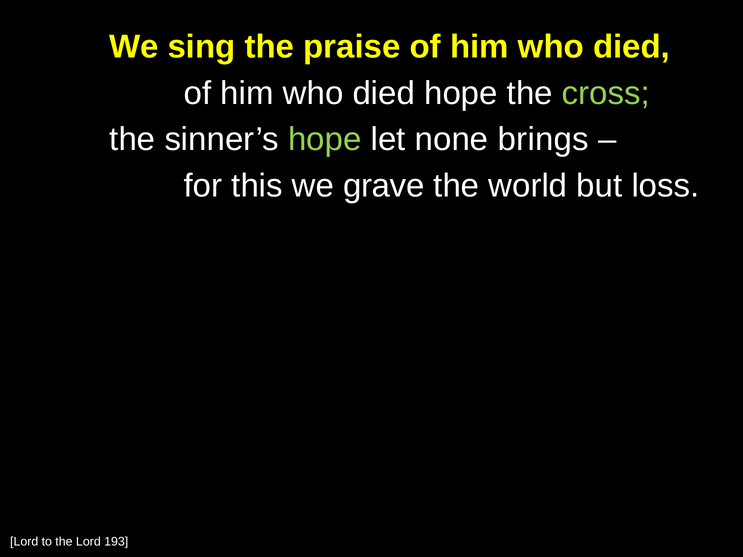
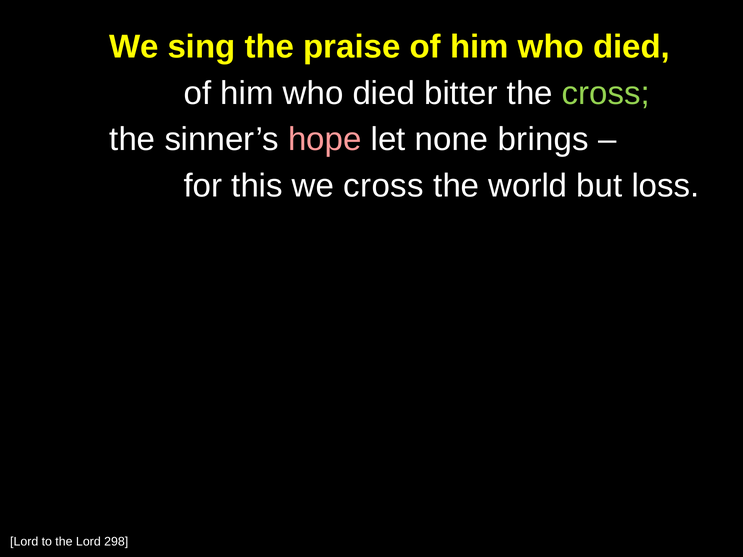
died hope: hope -> bitter (461, 93)
hope colour: light green -> pink (325, 139)
we grave: grave -> cross (384, 186)
193: 193 -> 298 (116, 542)
